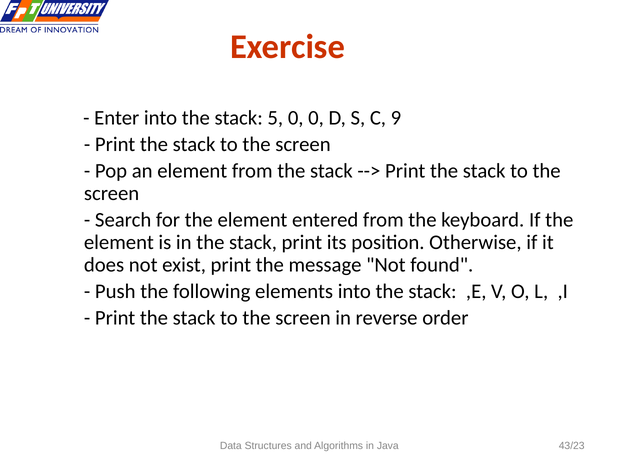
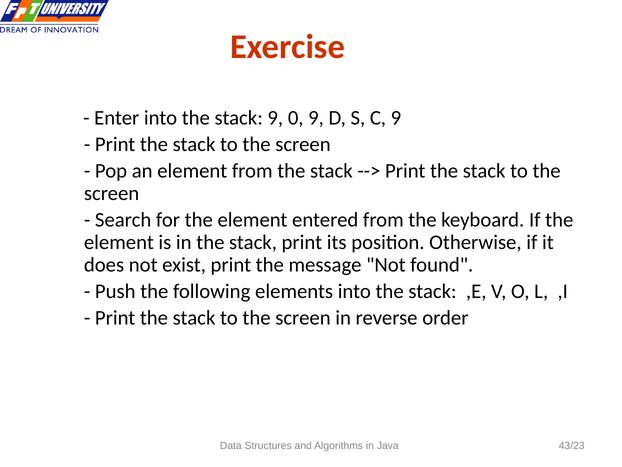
stack 5: 5 -> 9 (275, 118)
0 0: 0 -> 9 (316, 118)
